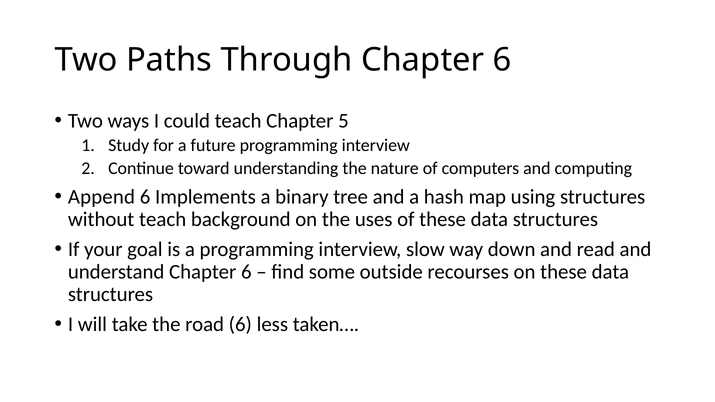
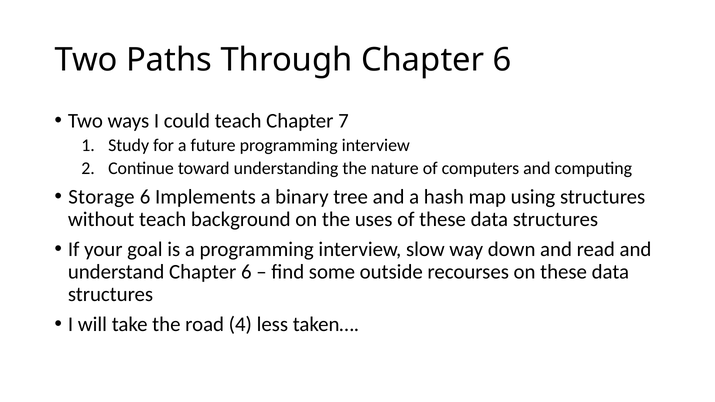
5: 5 -> 7 (343, 121)
Append: Append -> Storage (101, 197)
road 6: 6 -> 4 (240, 324)
